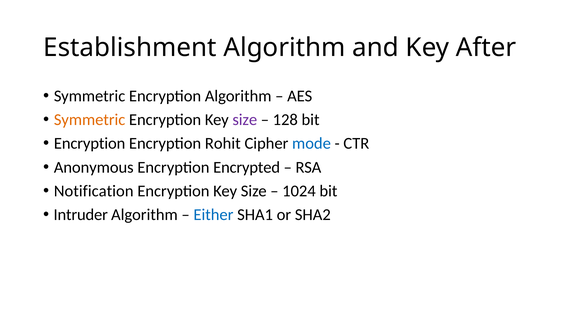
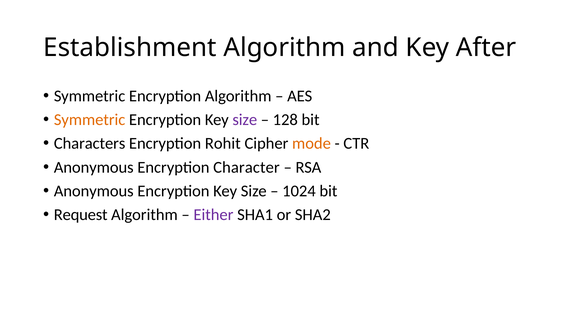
Encryption: Encryption -> Characters (90, 143)
mode colour: blue -> orange (311, 143)
Encrypted: Encrypted -> Character (246, 167)
Notification: Notification -> Anonymous (94, 191)
Intruder: Intruder -> Request (81, 215)
Either colour: blue -> purple (213, 215)
